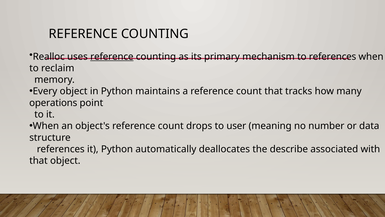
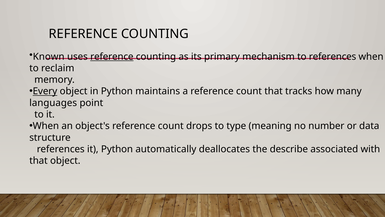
Realloc: Realloc -> Known (49, 56)
Every underline: none -> present (45, 91)
operations: operations -> languages (53, 103)
user: user -> type (236, 126)
